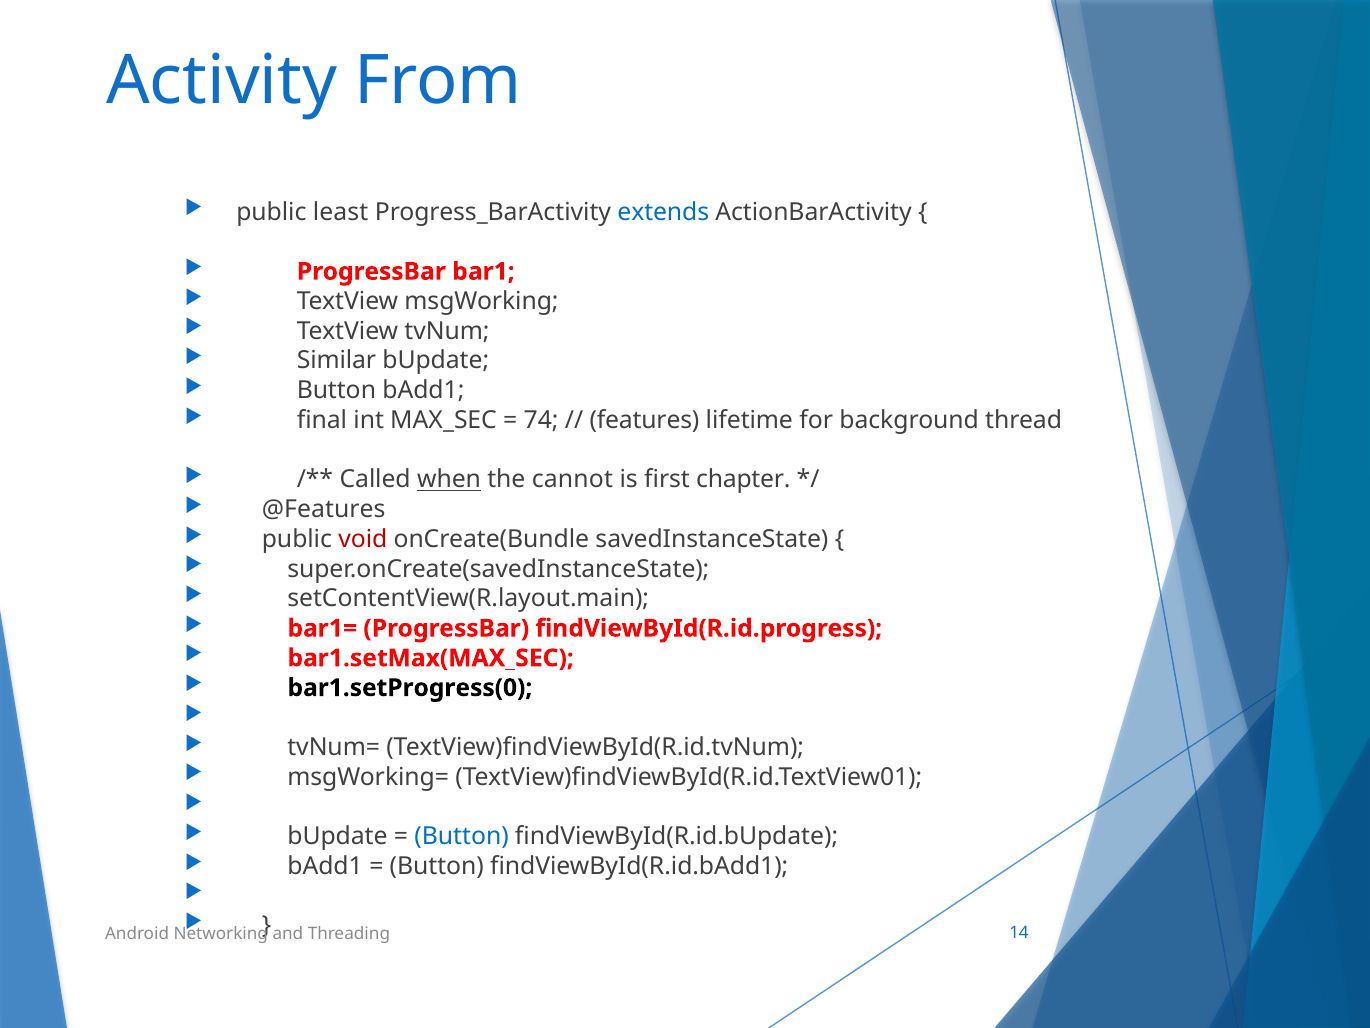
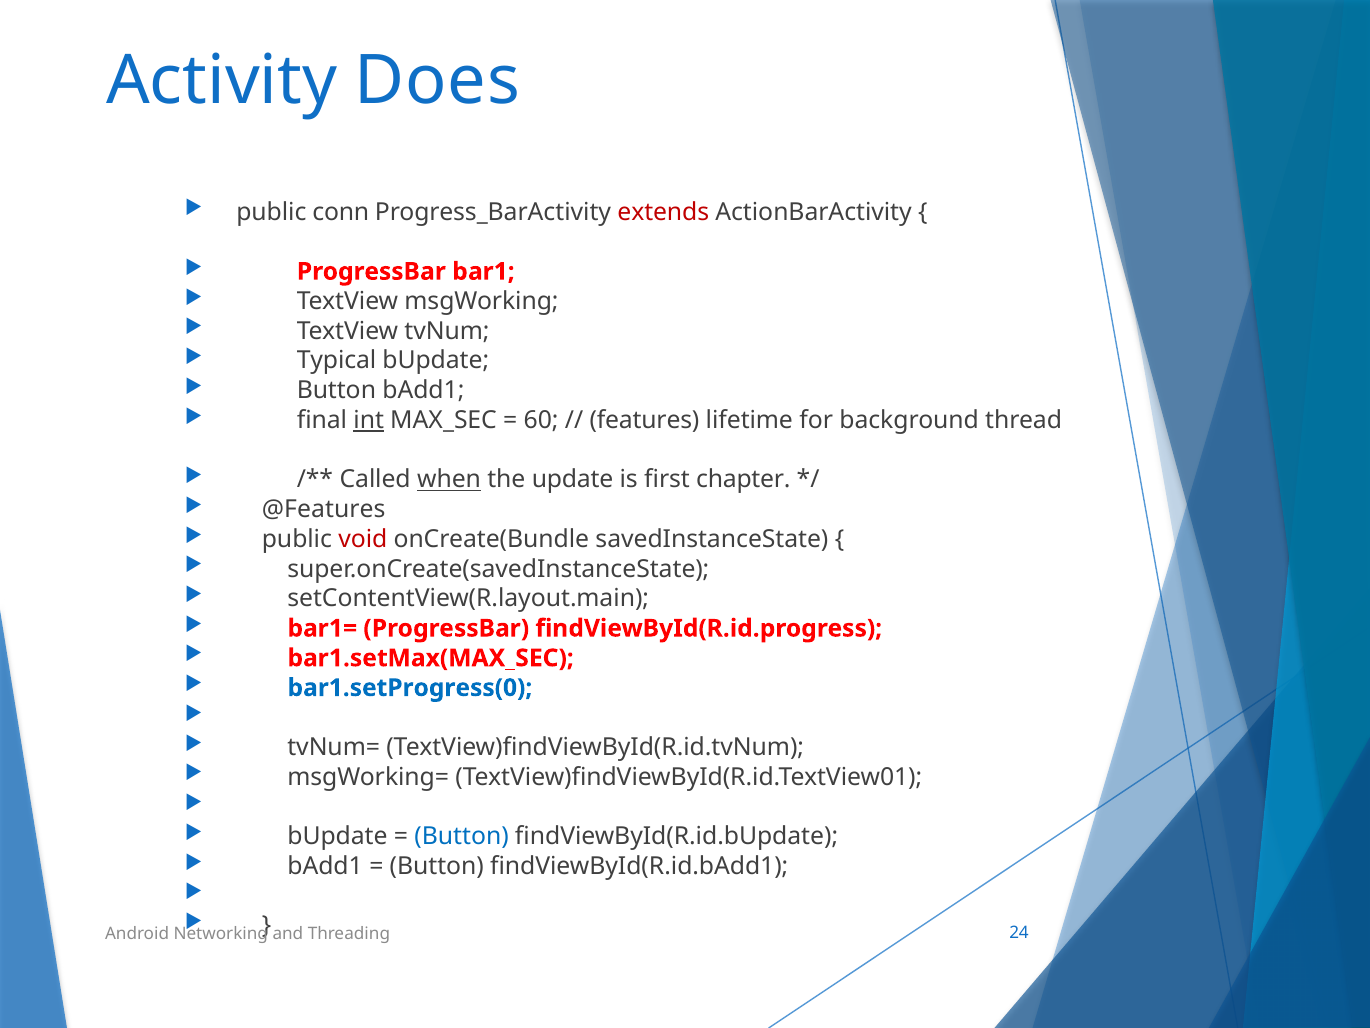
From: From -> Does (437, 81)
least: least -> conn (341, 212)
extends colour: blue -> red (663, 212)
Similar: Similar -> Typical (337, 361)
int underline: none -> present (369, 420)
74: 74 -> 60 (541, 420)
cannot: cannot -> update (573, 479)
bar1.setProgress(0 colour: black -> blue (410, 688)
14: 14 -> 24 (1019, 932)
